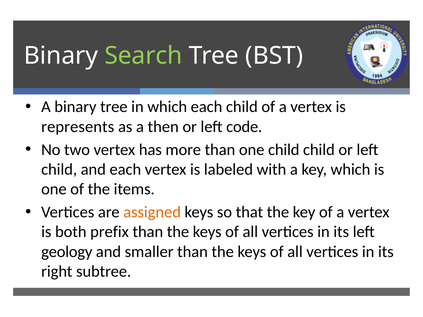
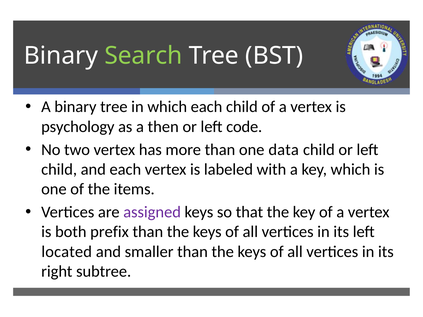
represents: represents -> psychology (78, 127)
one child: child -> data (284, 150)
assigned colour: orange -> purple (152, 212)
geology: geology -> located (67, 252)
